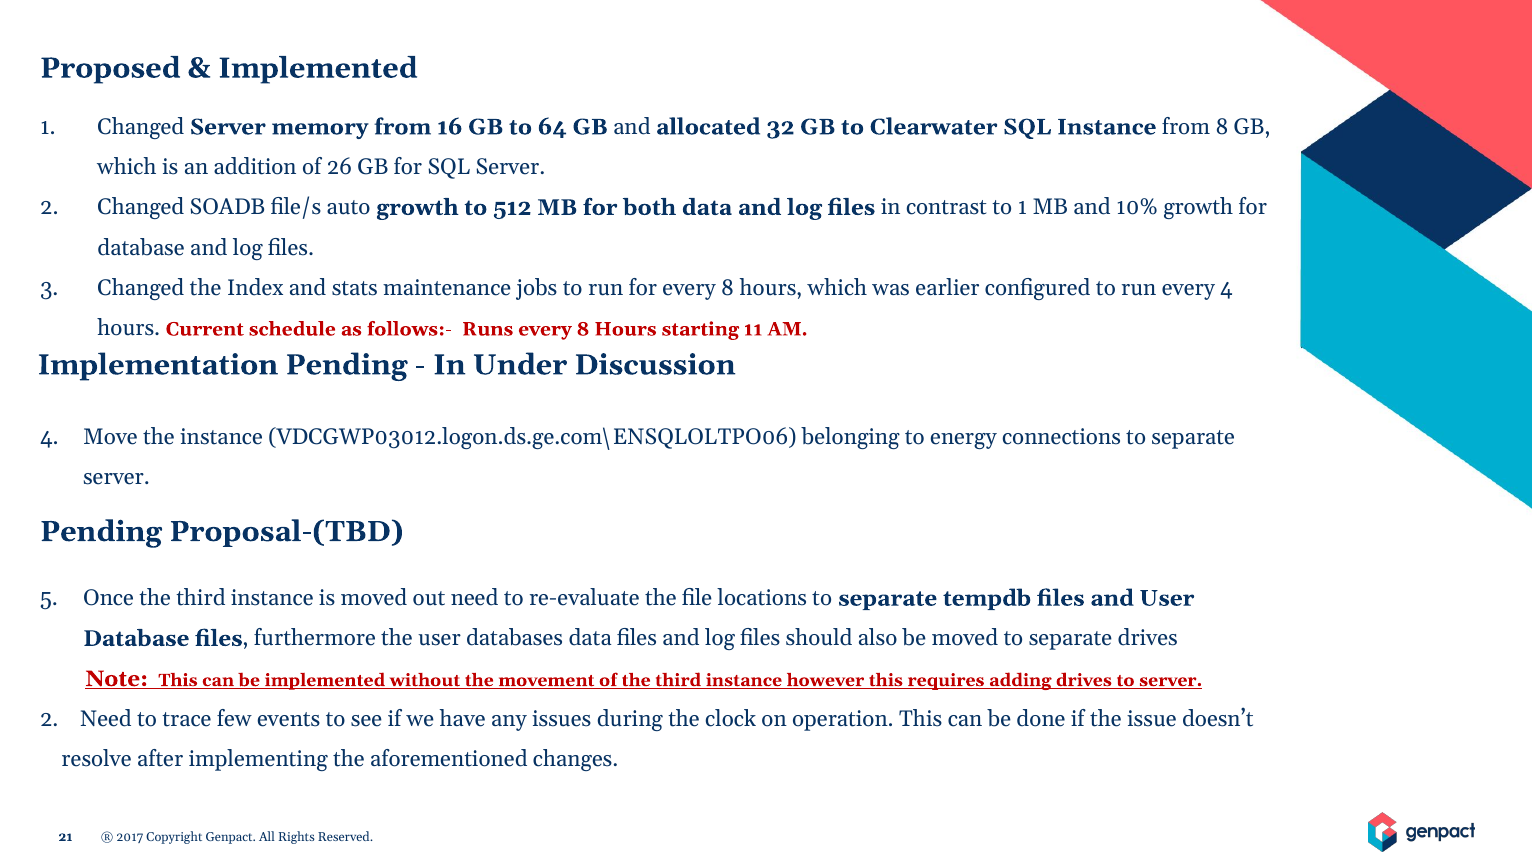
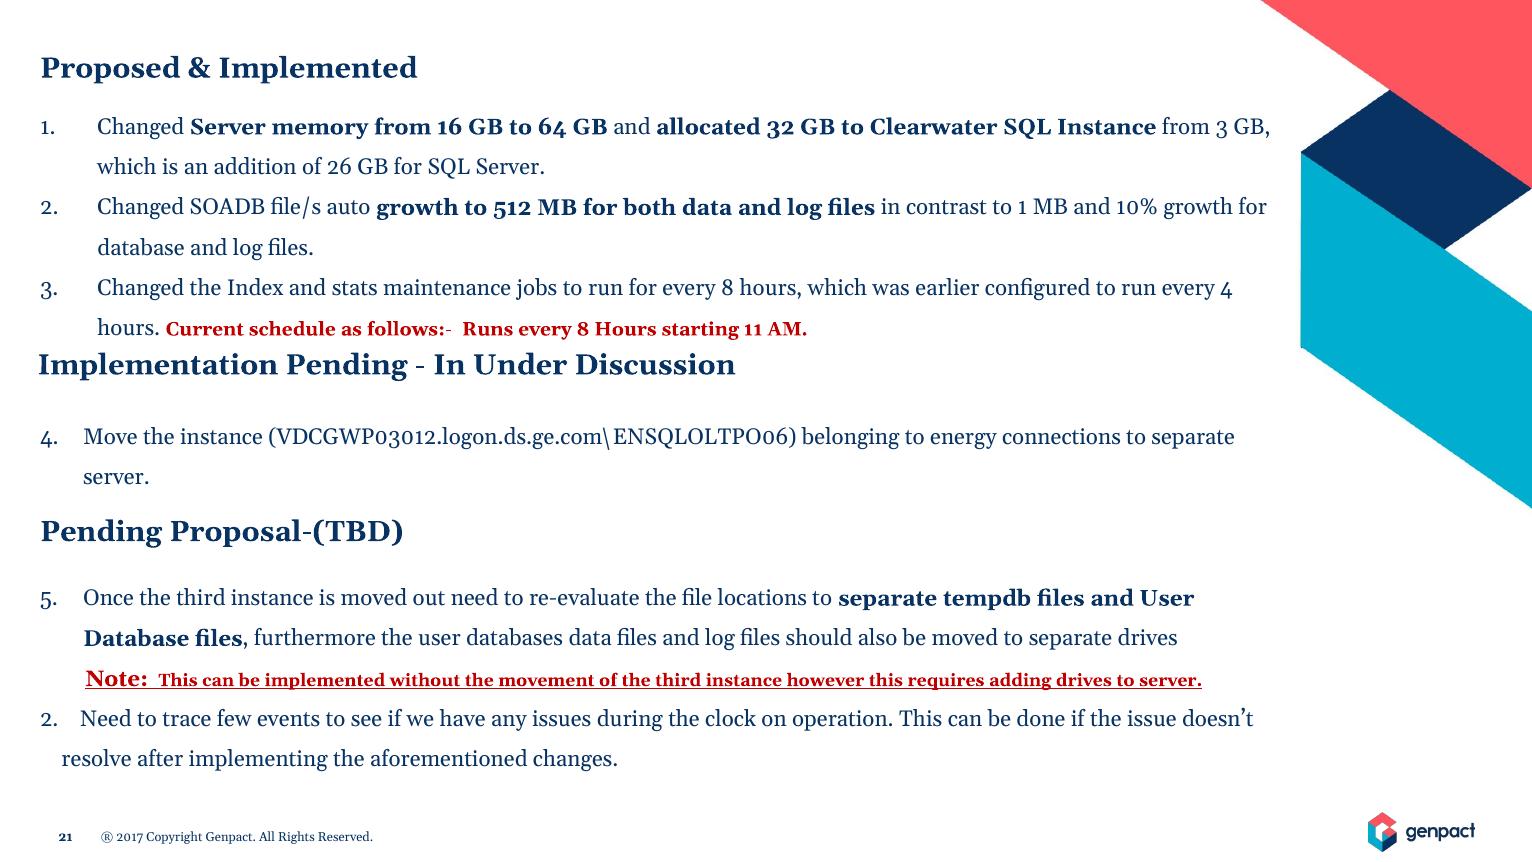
from 8: 8 -> 3 (1222, 127)
